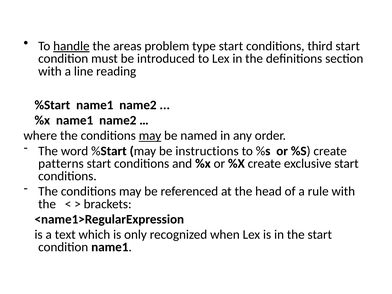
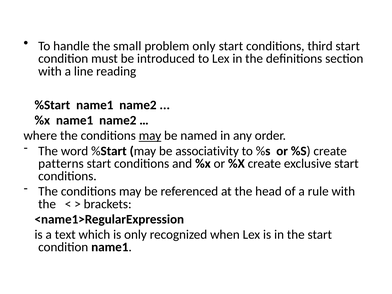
handle underline: present -> none (71, 46)
areas: areas -> small (127, 46)
problem type: type -> only (204, 46)
instructions: instructions -> associativity (207, 151)
